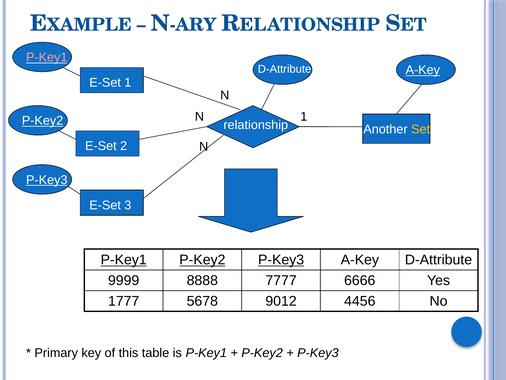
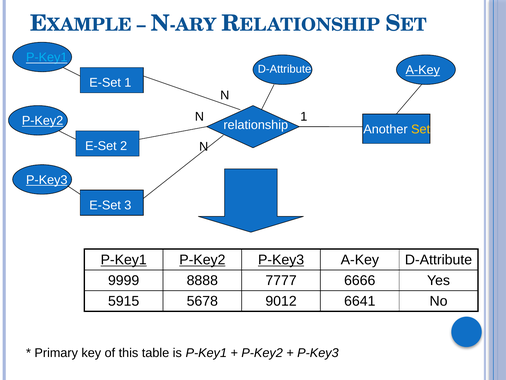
P-Key1 colour: pink -> light blue (47, 57)
1777: 1777 -> 5915 (124, 301)
4456: 4456 -> 6641 (360, 301)
